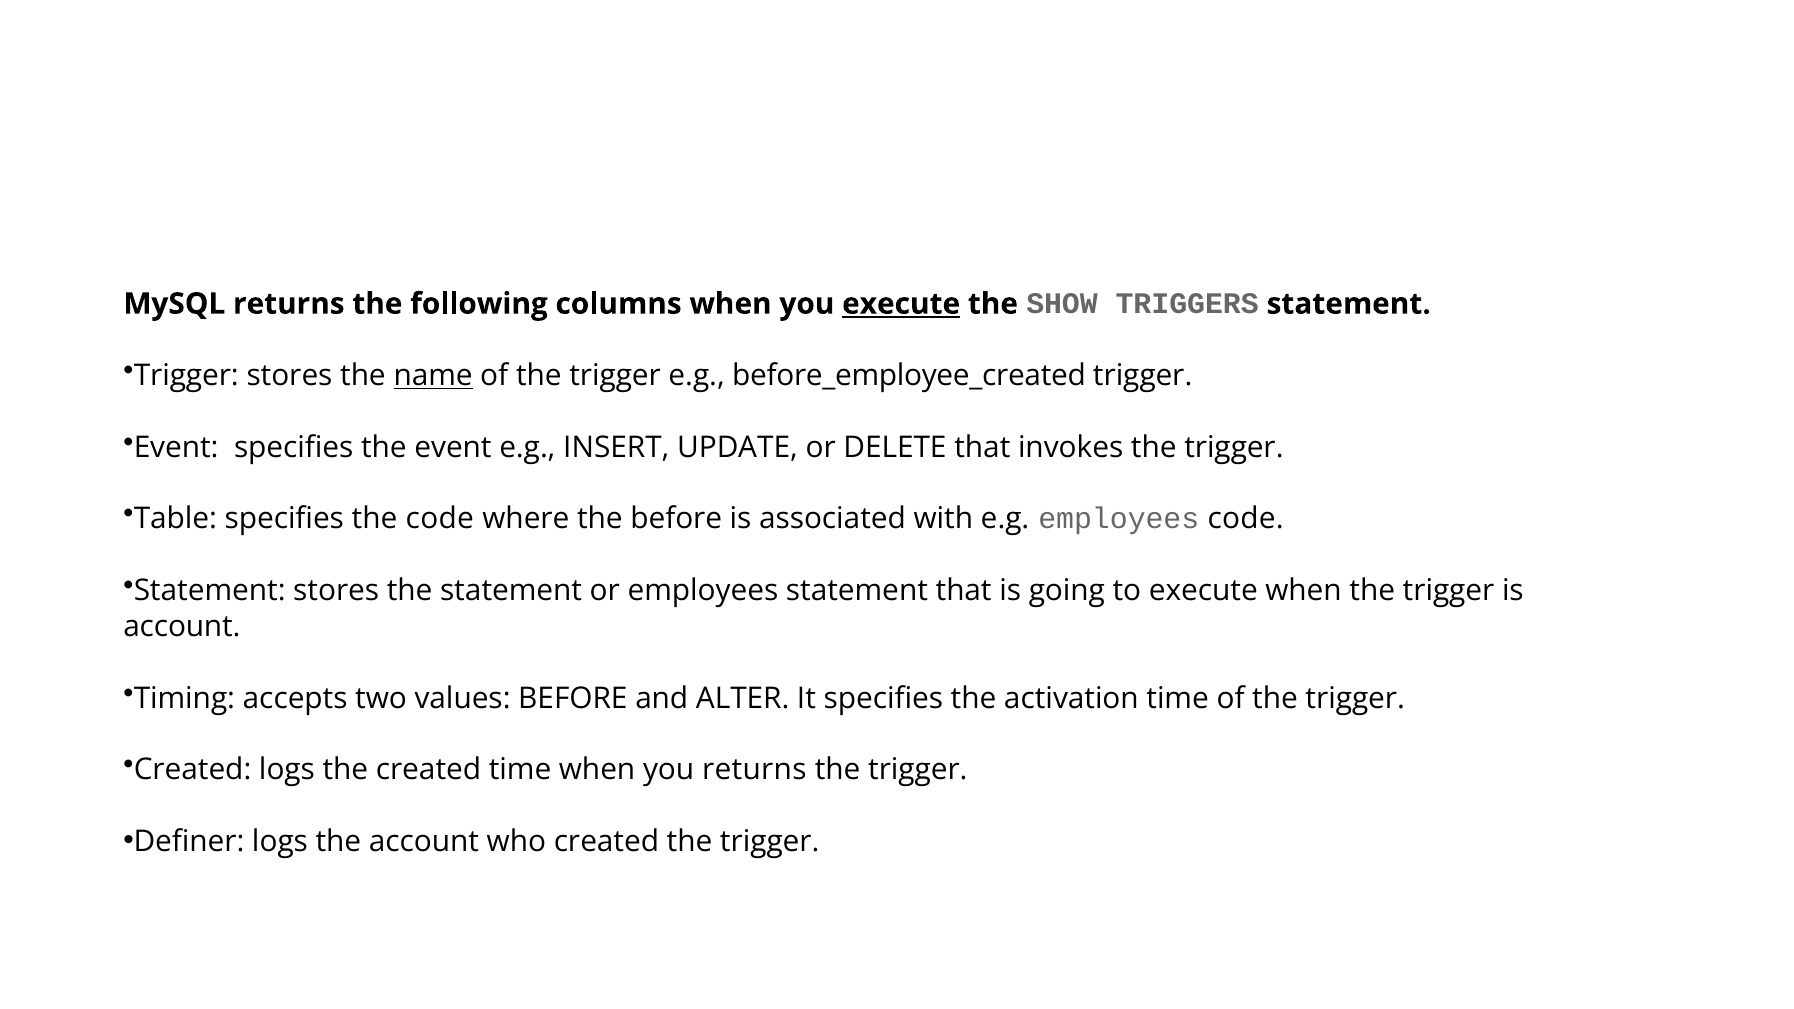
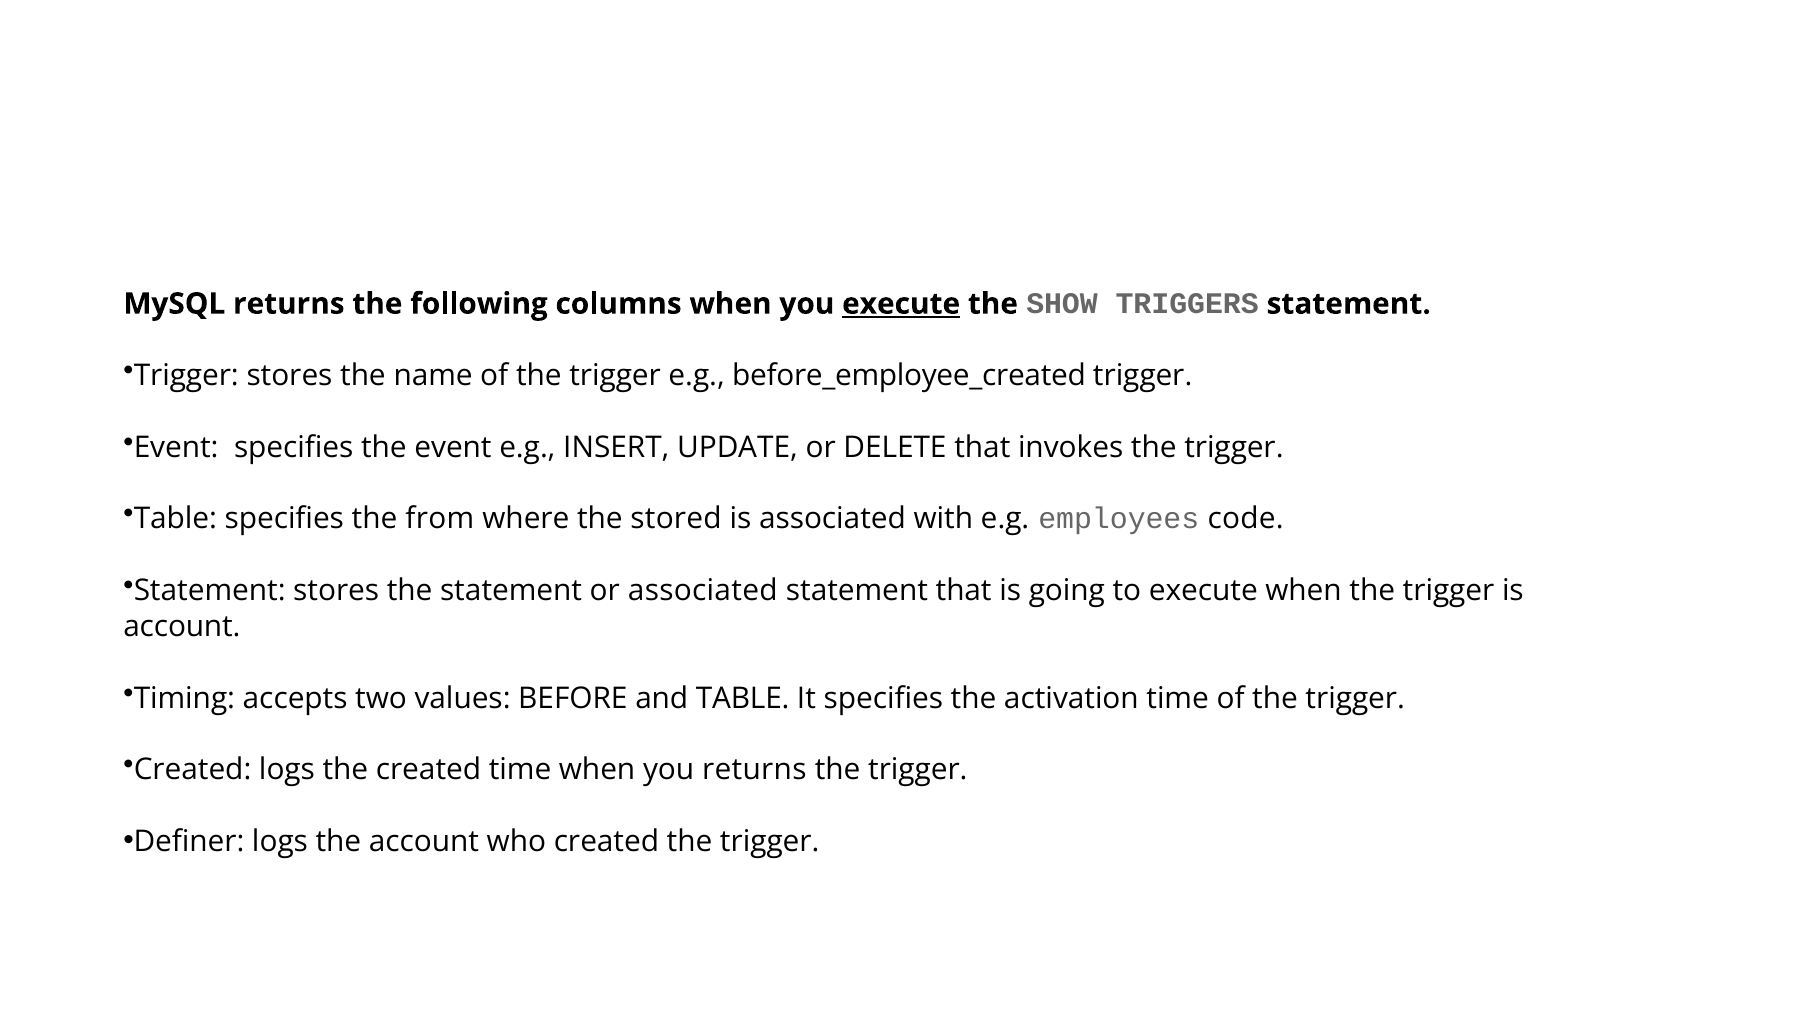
name underline: present -> none (433, 376)
the code: code -> from (440, 519)
the before: before -> stored (676, 519)
or employees: employees -> associated (703, 591)
and ALTER: ALTER -> TABLE (743, 698)
